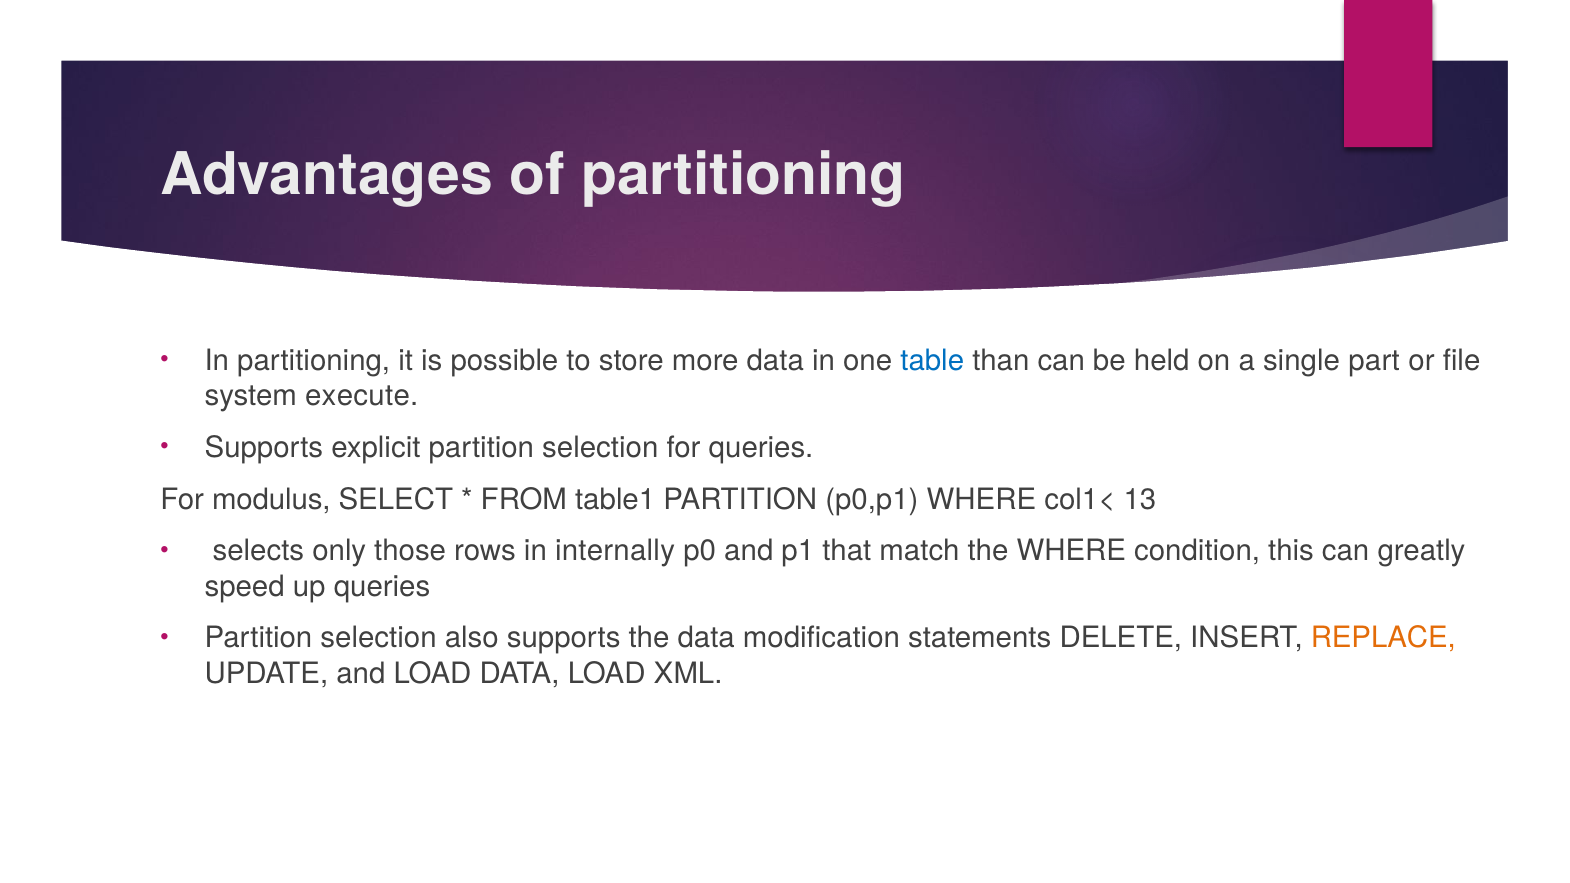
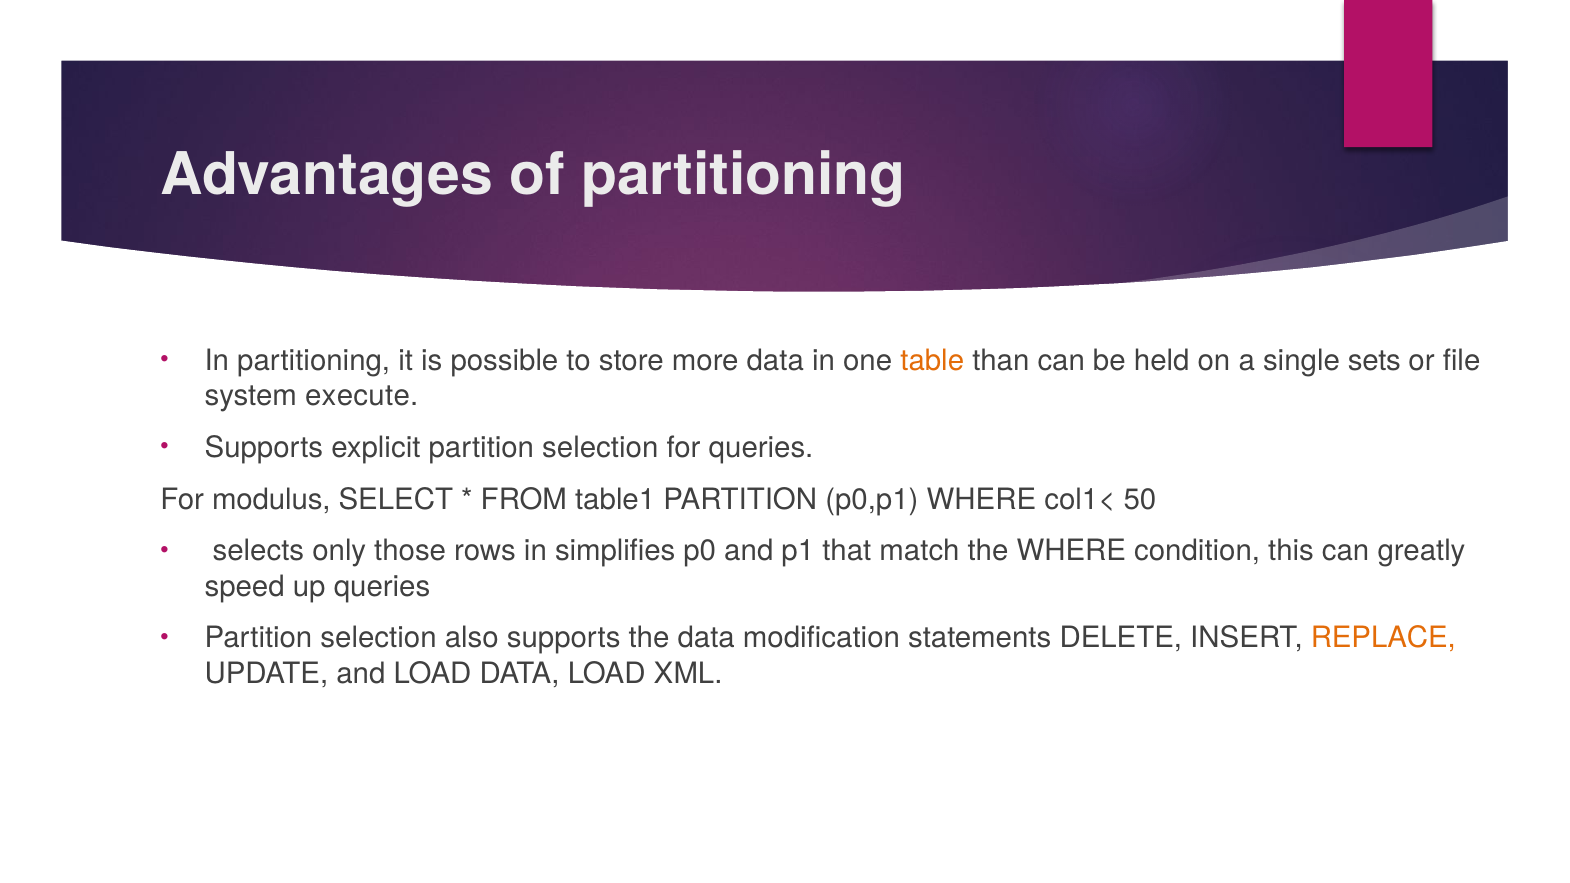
table colour: blue -> orange (932, 361)
part: part -> sets (1374, 361)
13: 13 -> 50 (1140, 500)
internally: internally -> simplifies (615, 551)
